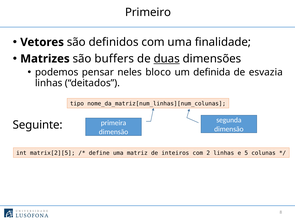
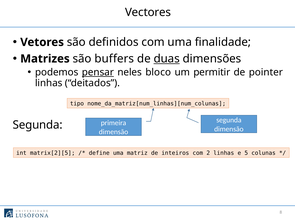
Primeiro: Primeiro -> Vectores (148, 12)
pensar underline: none -> present (98, 72)
definida: definida -> permitir (212, 72)
esvazia: esvazia -> pointer (266, 72)
Seguinte: Seguinte -> Segunda (38, 124)
